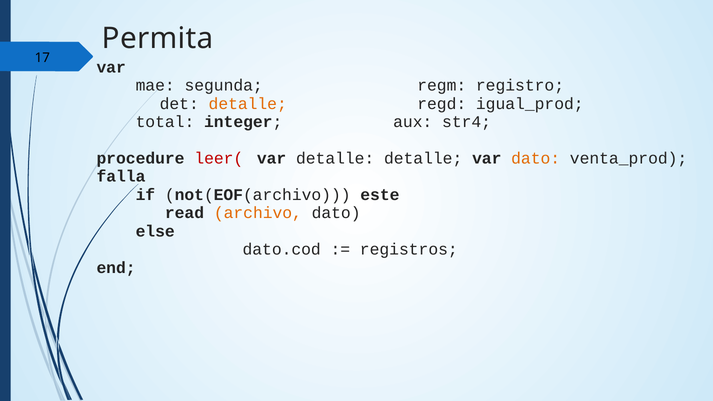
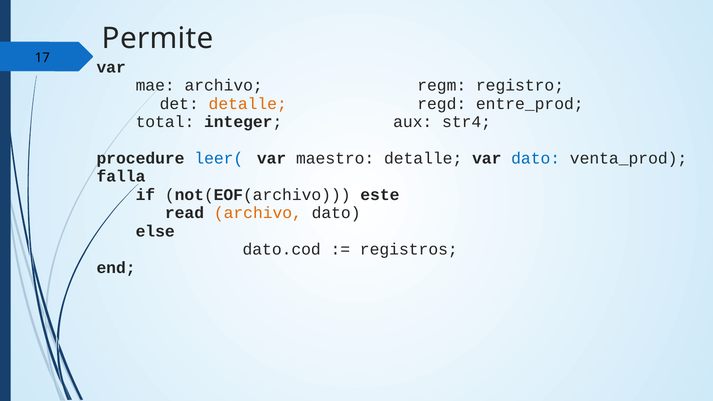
Permita: Permita -> Permite (158, 38)
mae segunda: segunda -> archivo (224, 85)
igual_prod: igual_prod -> entre_prod (530, 104)
leer( colour: red -> blue (219, 158)
var detalle: detalle -> maestro (335, 158)
dato colour: orange -> blue (536, 158)
